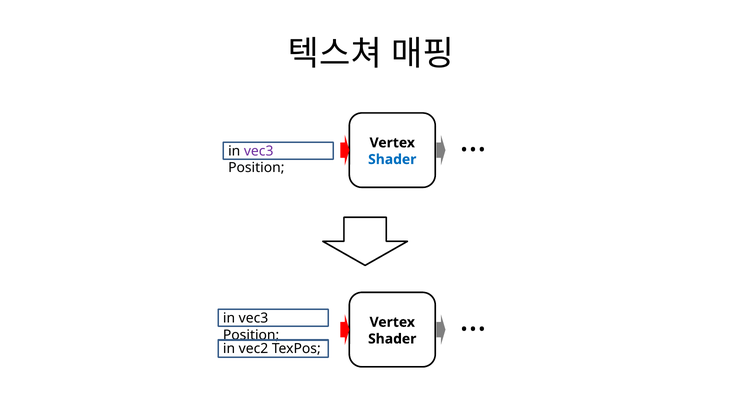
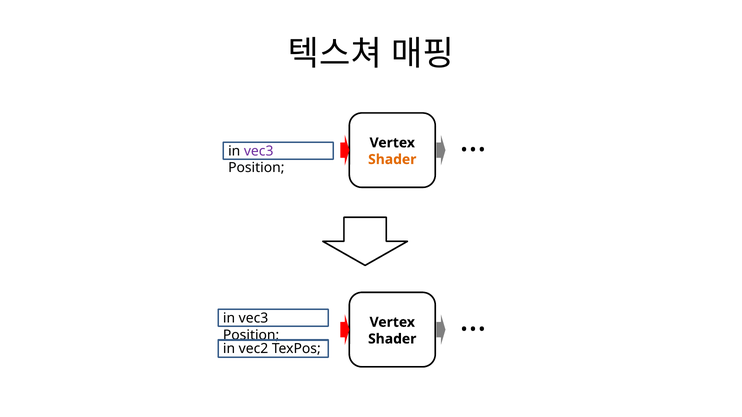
Shader colour: blue -> orange (392, 160)
